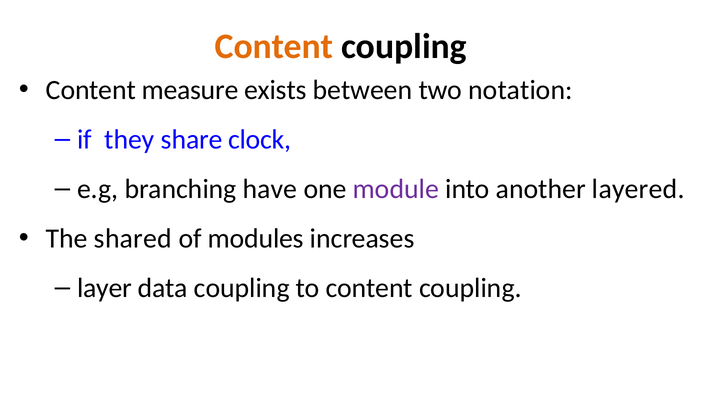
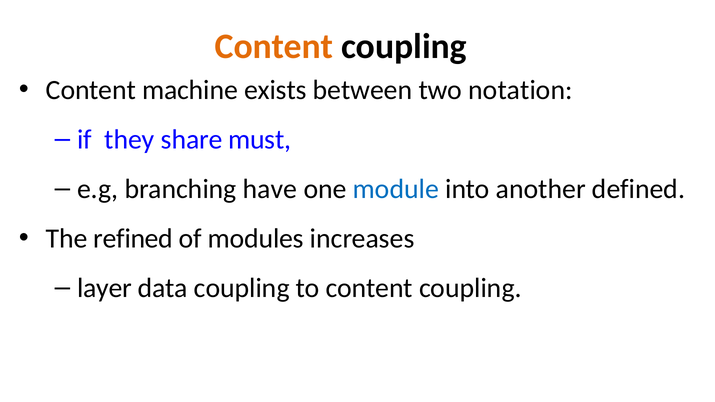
measure: measure -> machine (190, 90)
clock: clock -> must (260, 140)
module colour: purple -> blue (396, 189)
layered: layered -> defined (639, 189)
shared: shared -> refined (133, 239)
